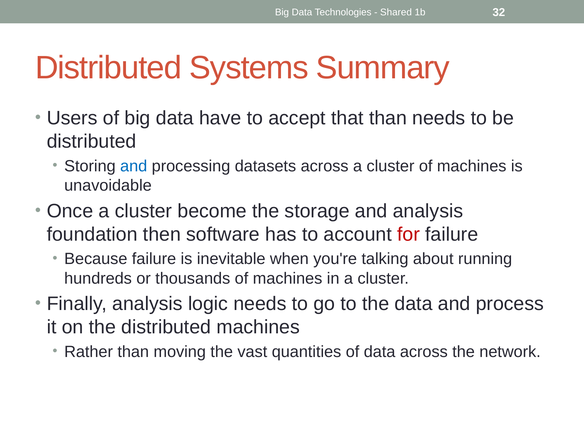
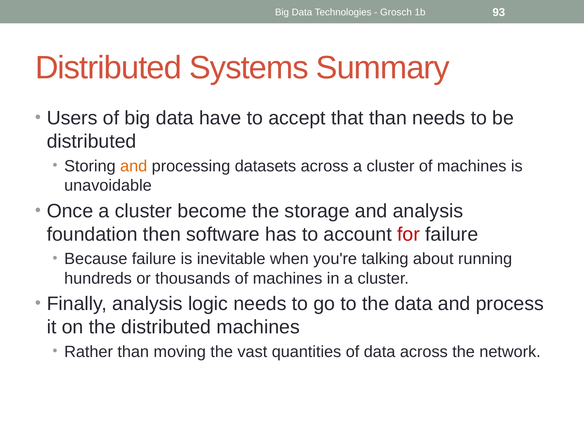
Shared: Shared -> Grosch (396, 12)
32: 32 -> 93 (499, 12)
and colour: blue -> orange (134, 166)
